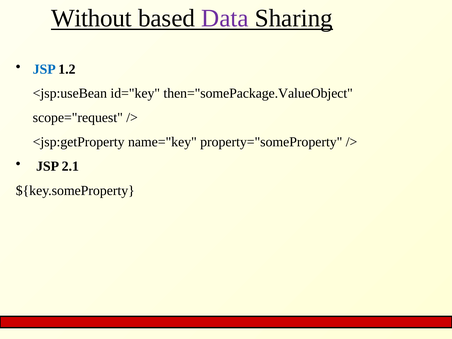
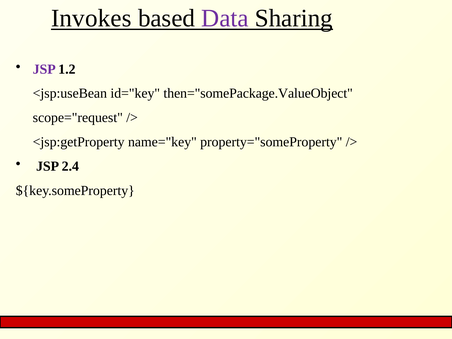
Without: Without -> Invokes (91, 18)
JSP colour: blue -> purple (44, 69)
2.1: 2.1 -> 2.4 (70, 166)
